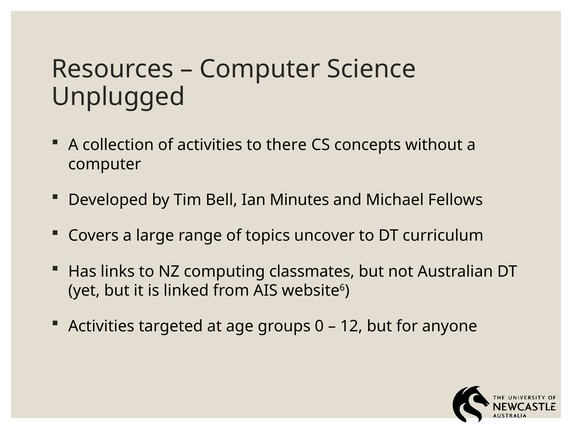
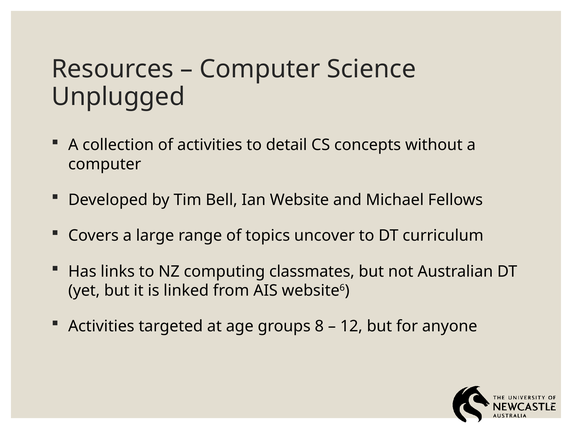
there: there -> detail (287, 145)
Minutes: Minutes -> Website (299, 200)
0: 0 -> 8 (319, 326)
